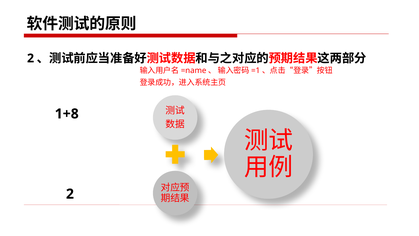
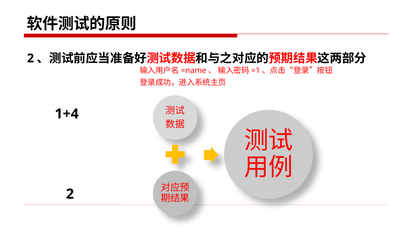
1+8: 1+8 -> 1+4 (67, 114)
